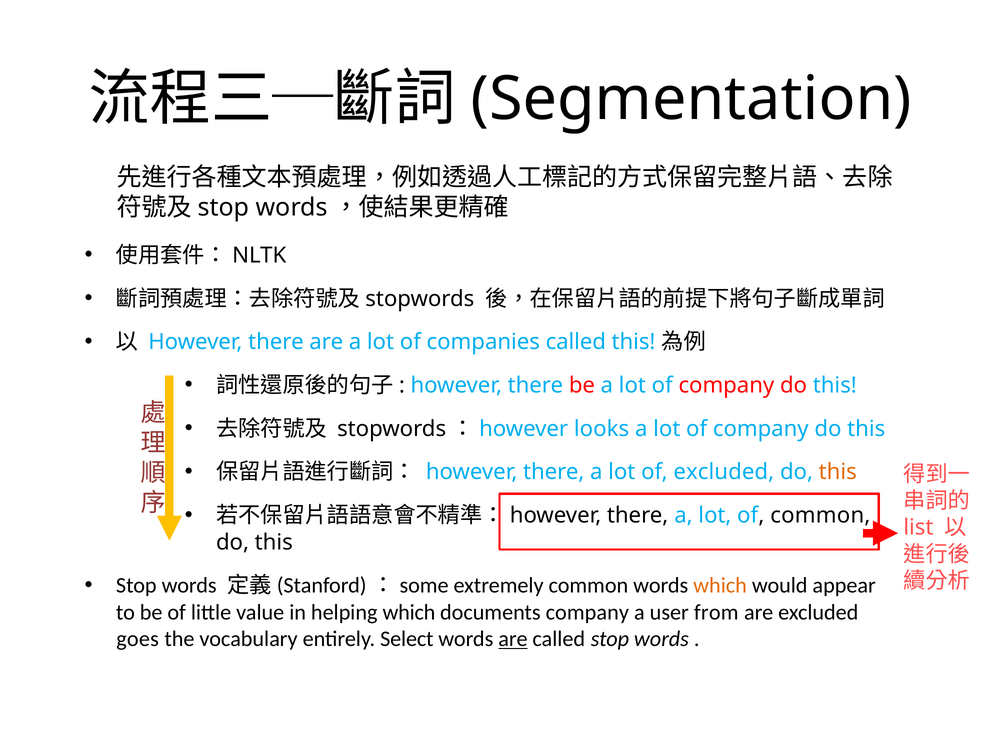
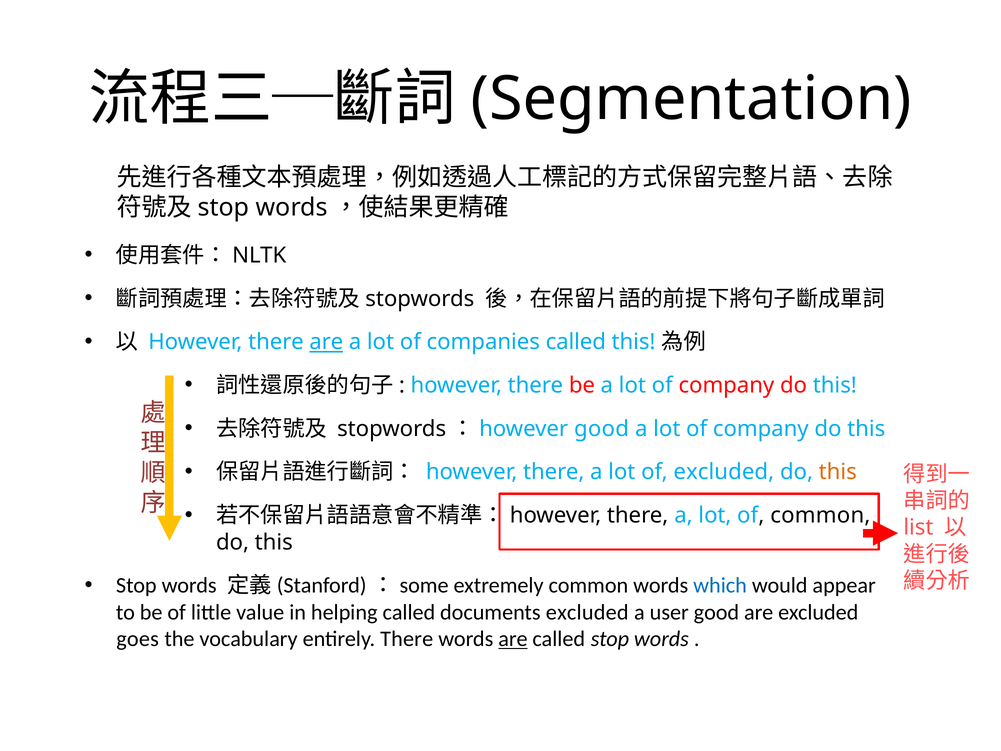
are underline: none -> present (326, 342)
stopwords：however looks: looks -> good (602, 429)
which colour: orange -> blue (720, 585)
helping which: which -> called (409, 612)
documents company: company -> excluded (587, 612)
user from: from -> good (716, 612)
entirely Select: Select -> There (407, 639)
